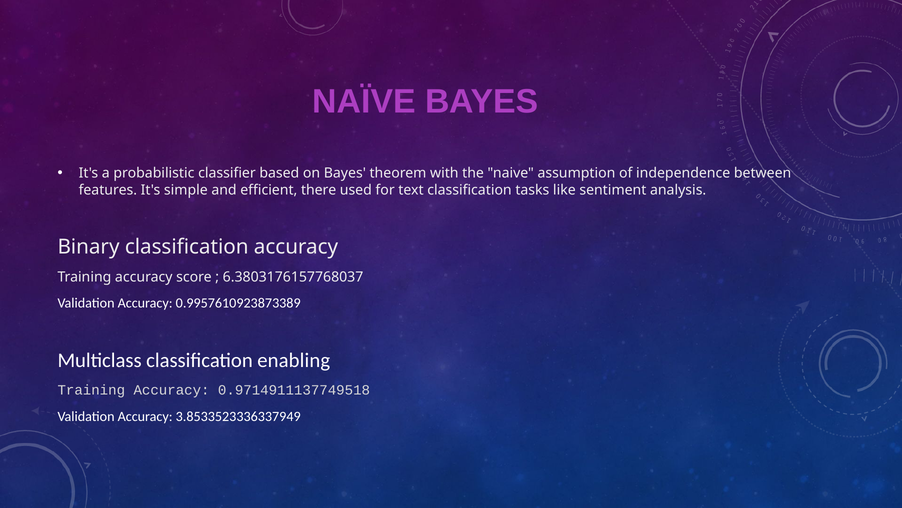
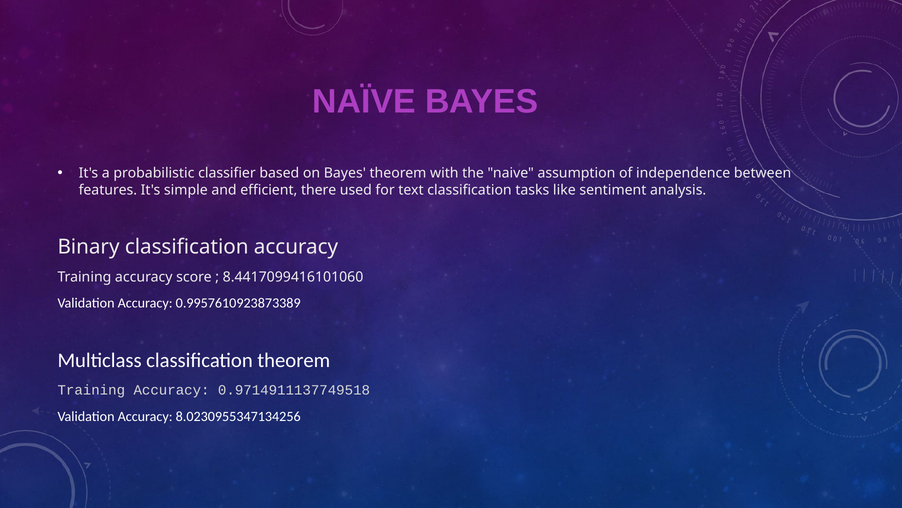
6.3803176157768037: 6.3803176157768037 -> 8.4417099416101060 (293, 277)
classification enabling: enabling -> theorem (294, 360)
3.8533523336337949: 3.8533523336337949 -> 8.0230955347134256 (238, 416)
